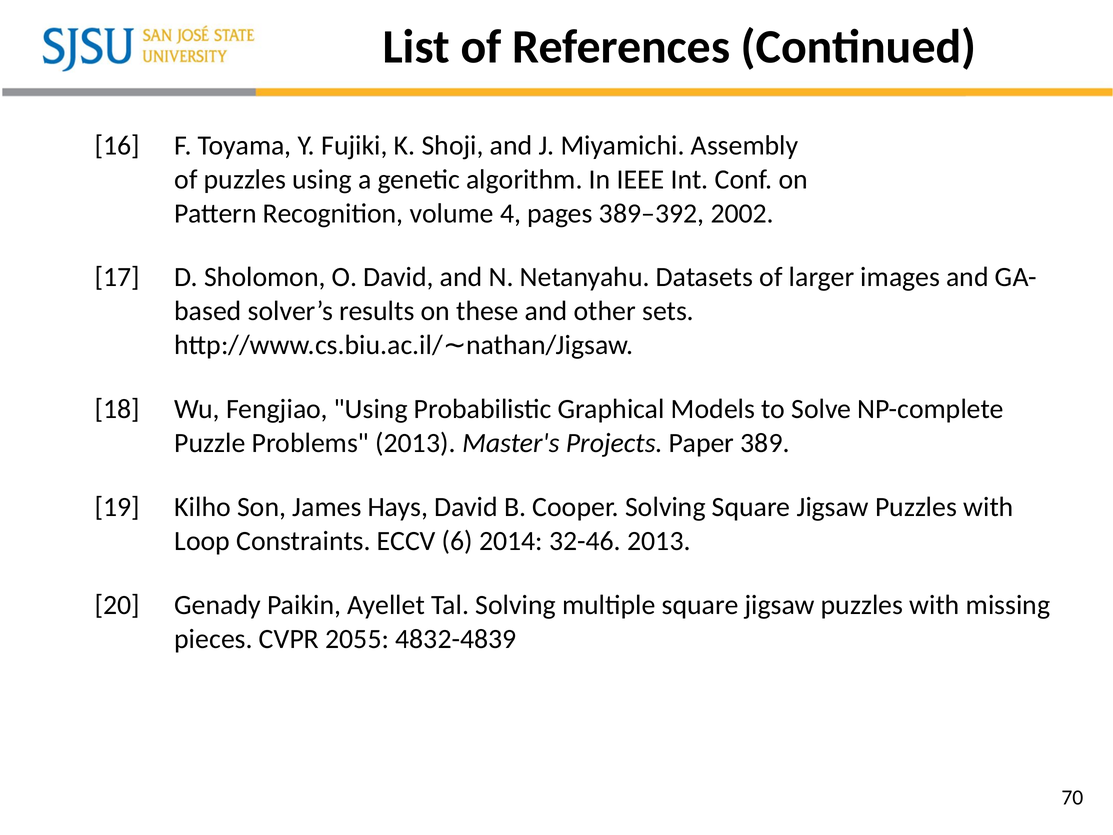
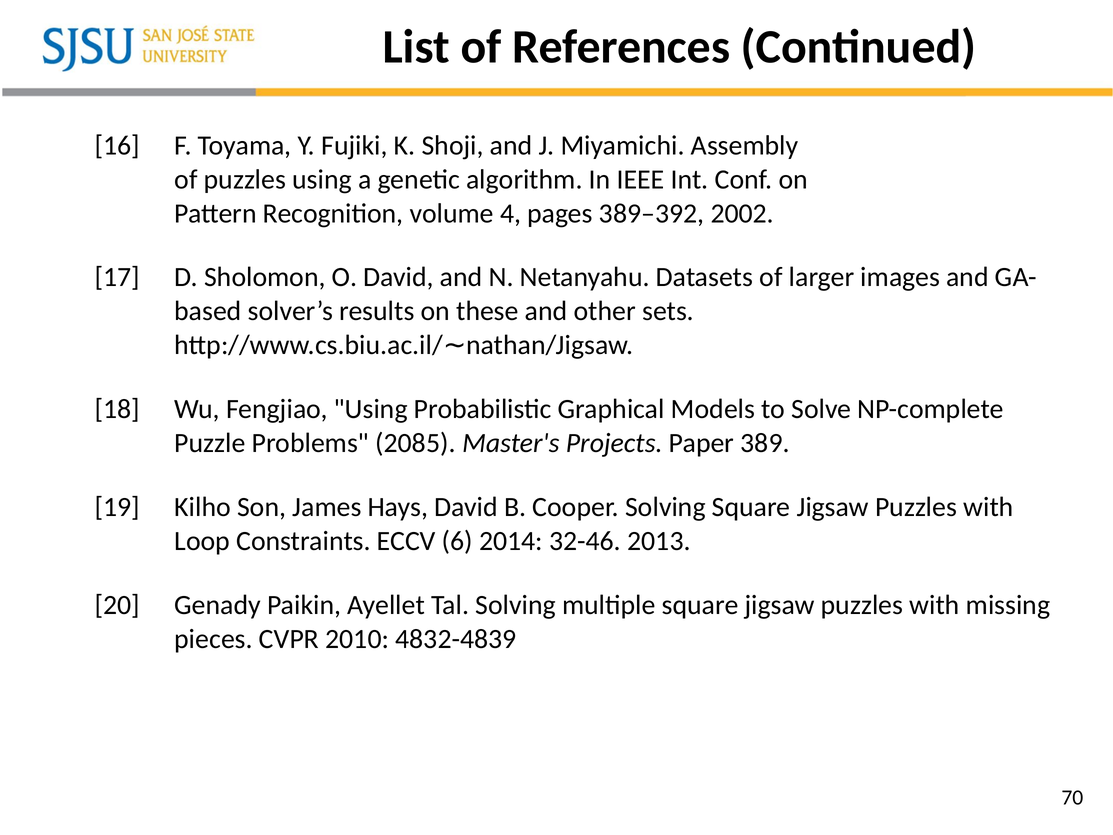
Problems 2013: 2013 -> 2085 (415, 443)
2055: 2055 -> 2010 (357, 639)
